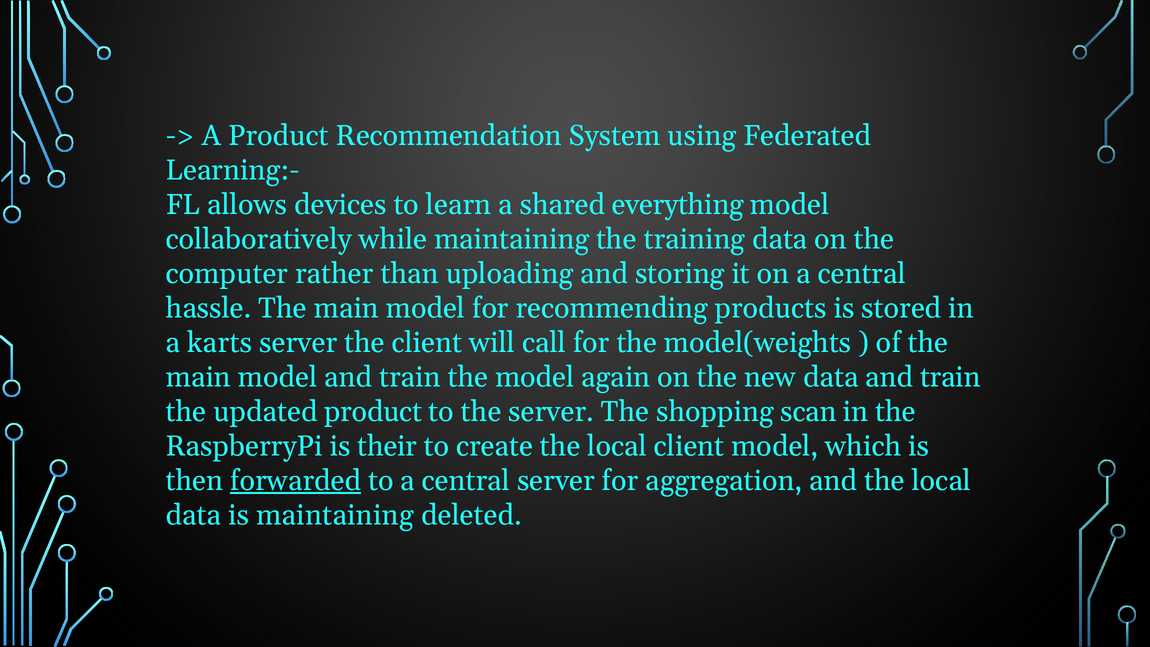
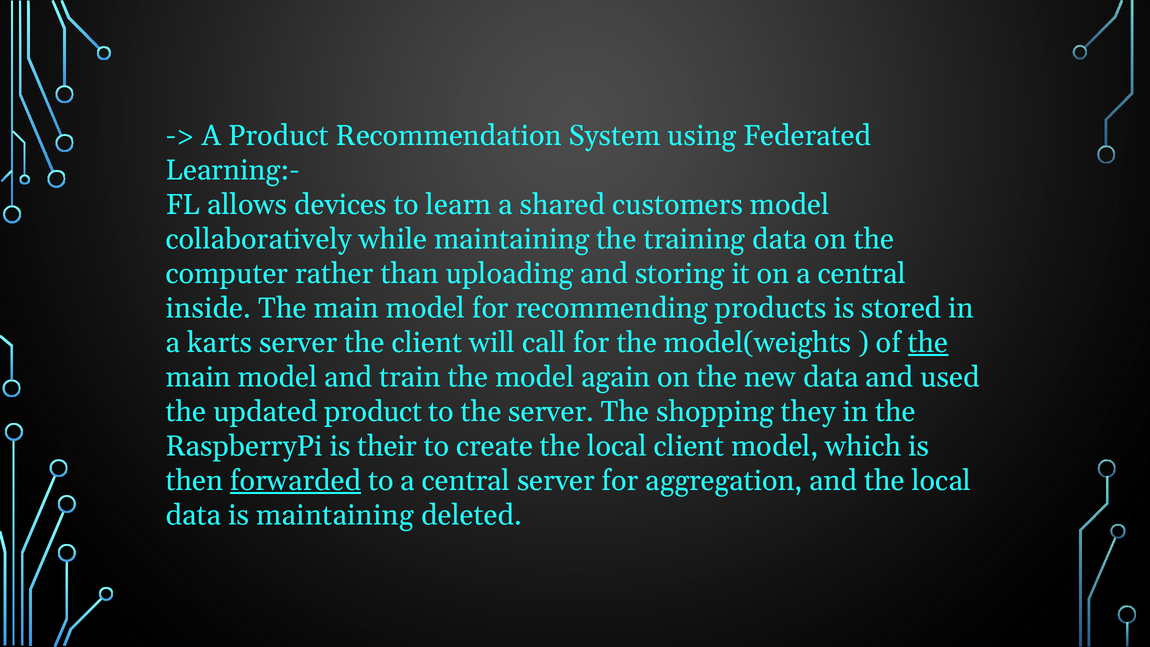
everything: everything -> customers (678, 205)
hassle: hassle -> inside (209, 308)
the underline: none -> present (928, 343)
data and train: train -> used (950, 377)
scan: scan -> they (808, 412)
